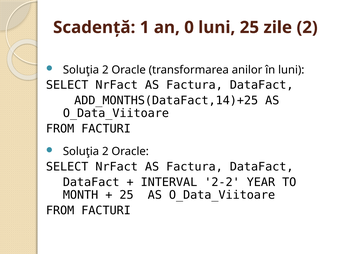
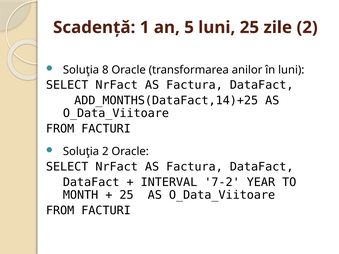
0: 0 -> 5 (189, 27)
2: 2 -> 8 (105, 70)
2-2: 2-2 -> 7-2 (222, 182)
